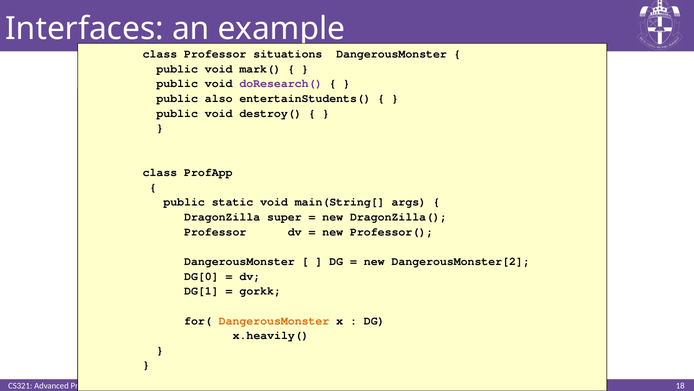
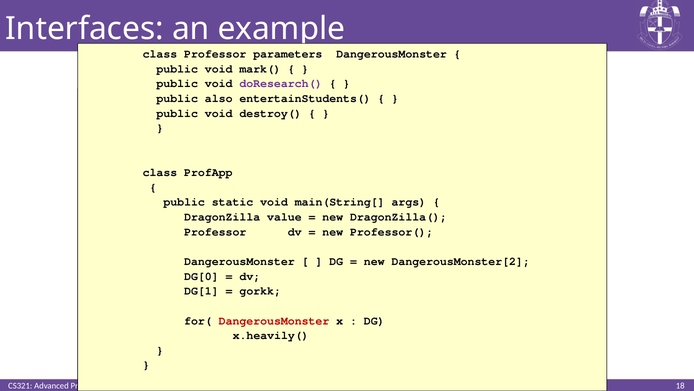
situations: situations -> parameters (288, 54)
super: super -> value (284, 217)
DangerousMonster colour: orange -> red (274, 320)
